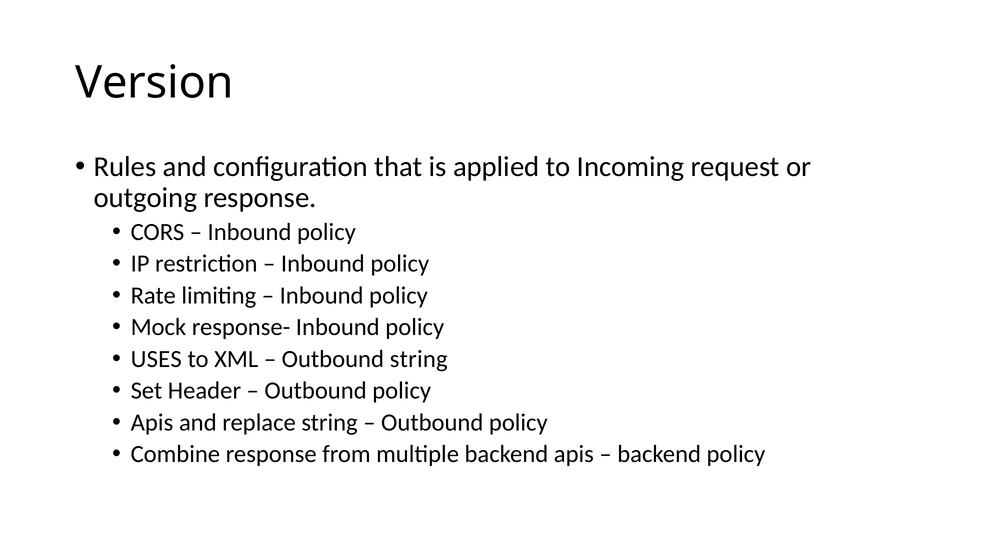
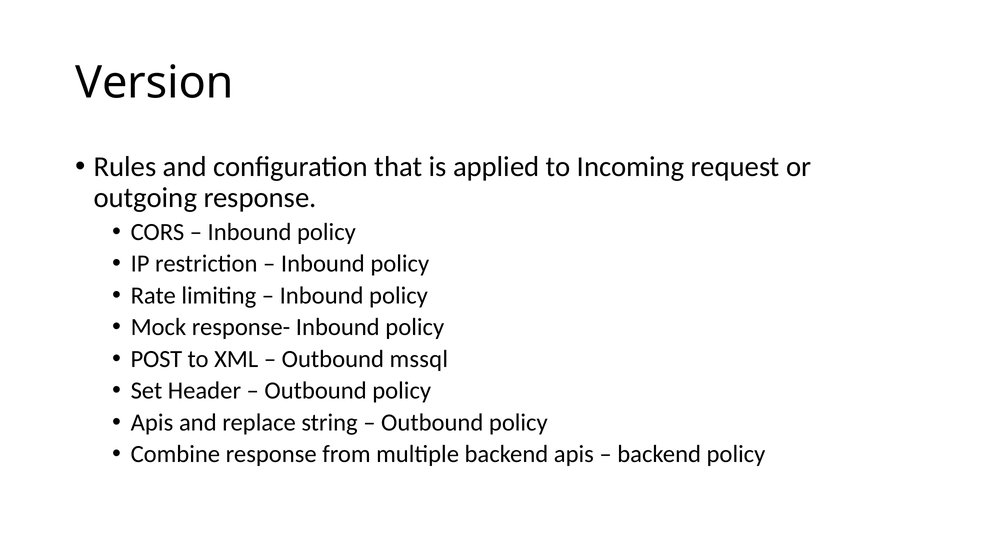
USES: USES -> POST (156, 359)
Outbound string: string -> mssql (419, 359)
